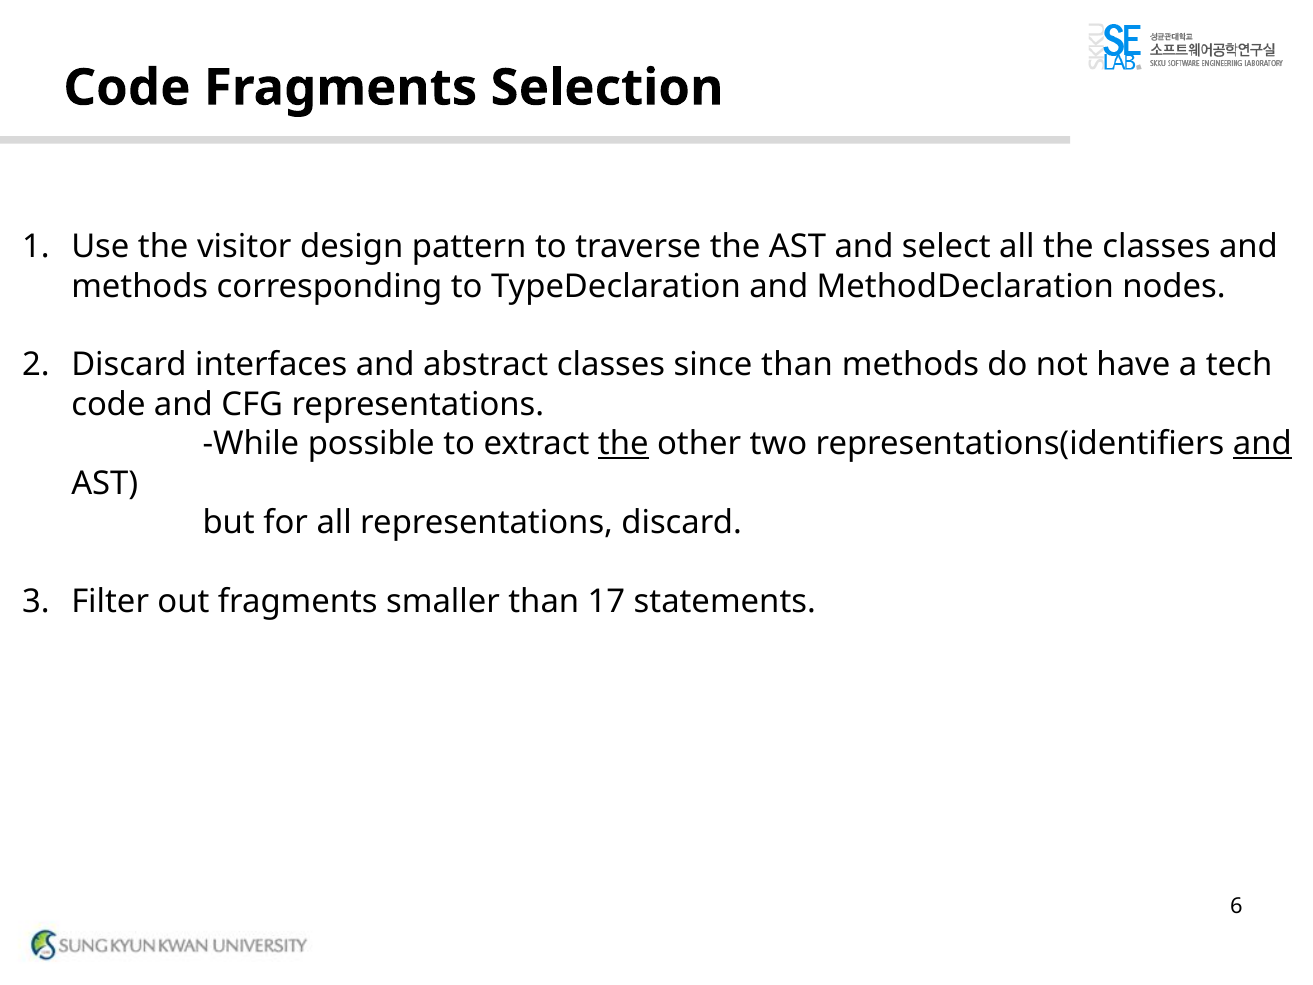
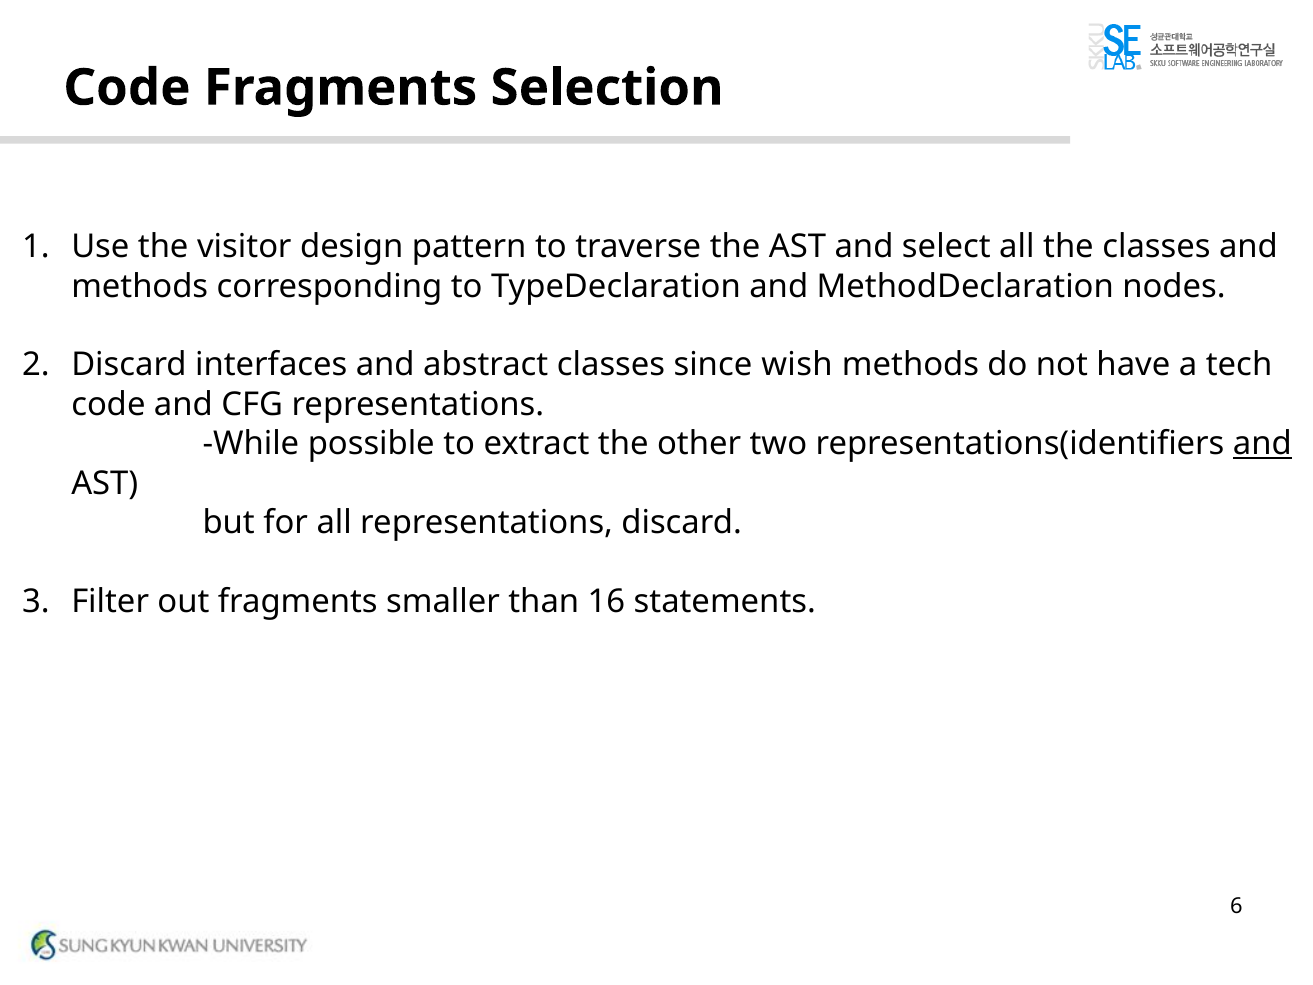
since than: than -> wish (797, 365)
the underline: present -> none (623, 444)
17: 17 -> 16 (606, 601)
